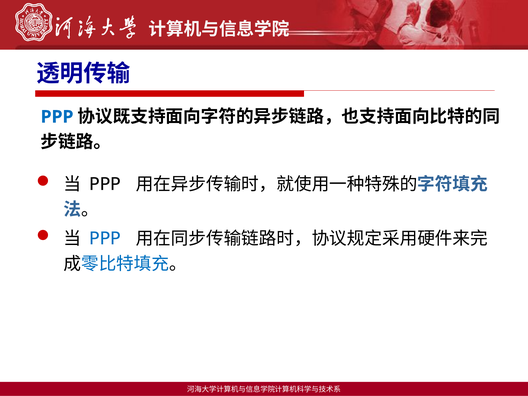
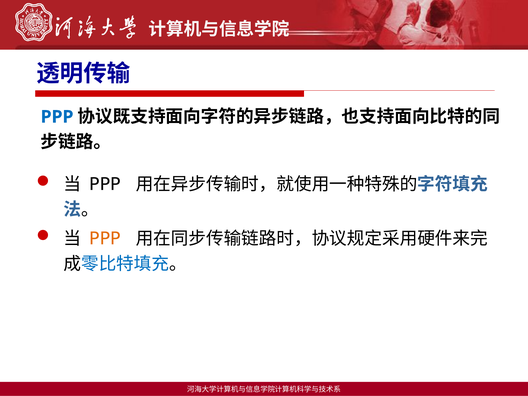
PPP colour: blue -> orange (105, 239)
